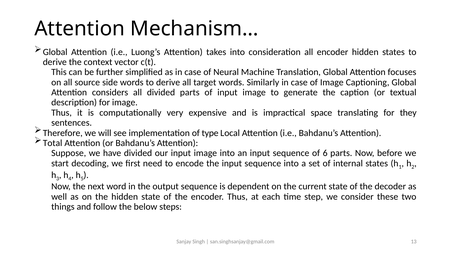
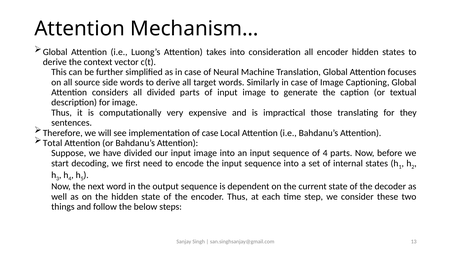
space: space -> those (321, 113)
of type: type -> case (210, 133)
of 6: 6 -> 4 (325, 154)
